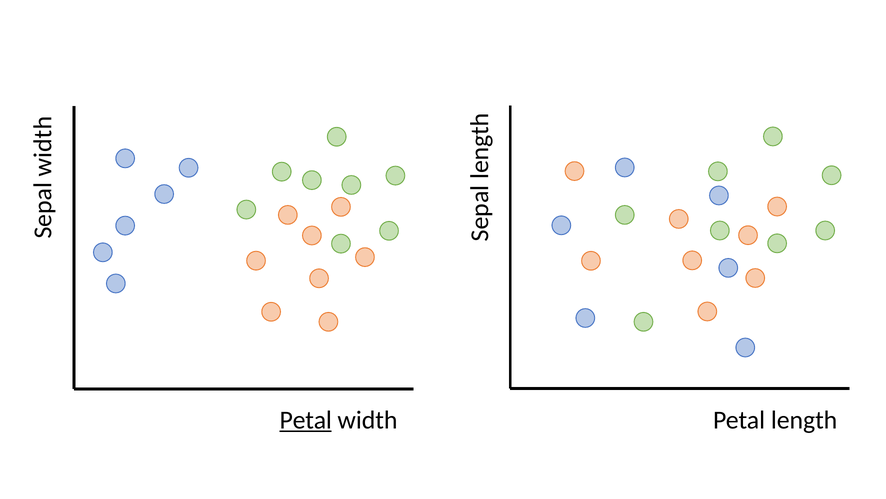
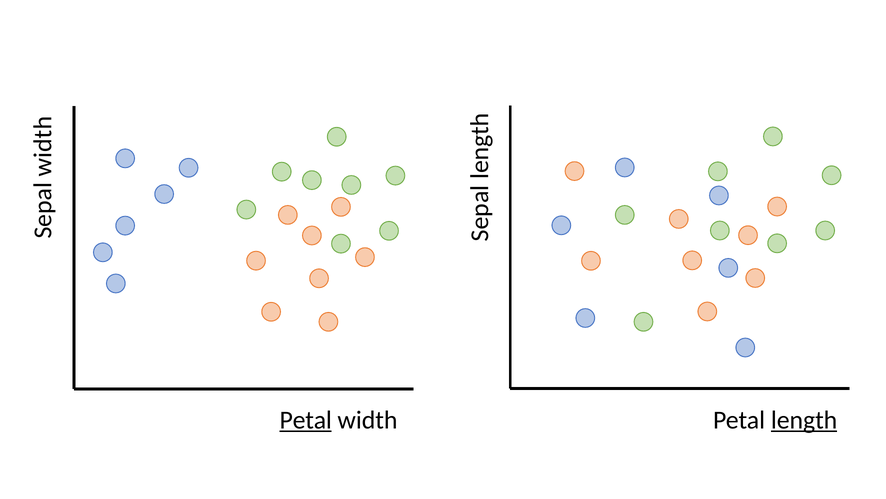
length underline: none -> present (804, 420)
